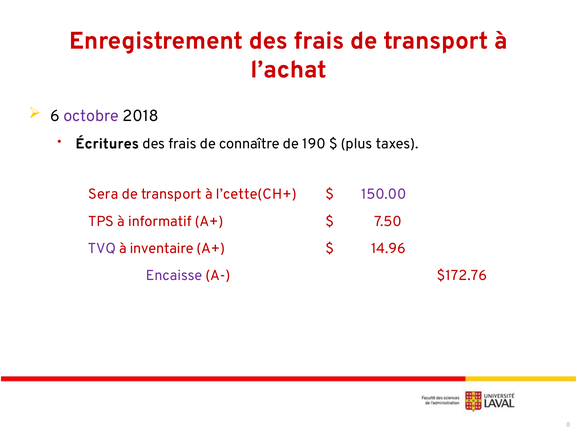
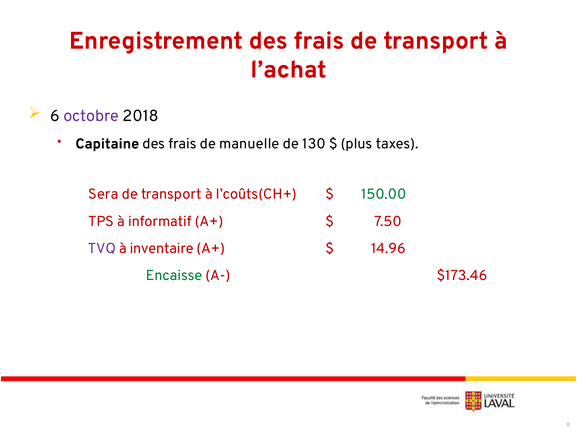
Écritures: Écritures -> Capitaine (107, 144)
connaître: connaître -> manuelle (249, 144)
190: 190 -> 130 (314, 144)
l’cette(CH+: l’cette(CH+ -> l’coûts(CH+ (256, 194)
150.00 colour: purple -> green (384, 194)
Encaisse colour: purple -> green (174, 275)
$172.76: $172.76 -> $173.46 (462, 275)
